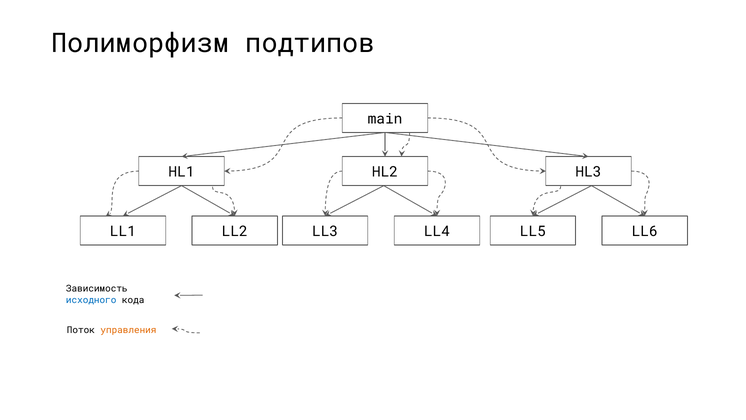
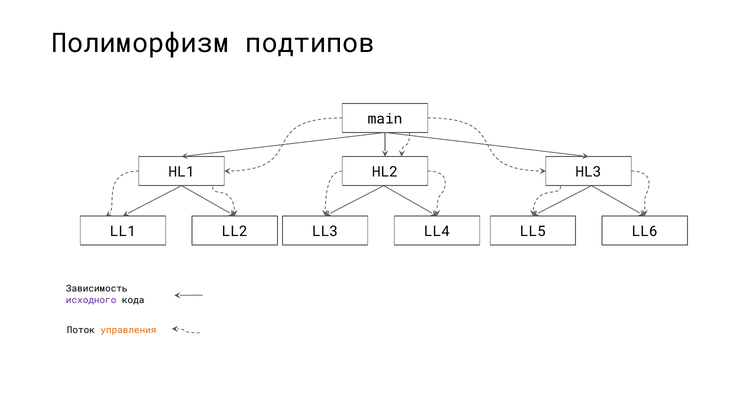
исходного colour: blue -> purple (91, 300)
